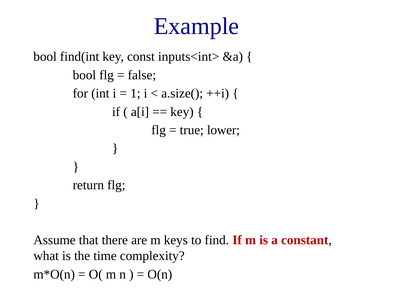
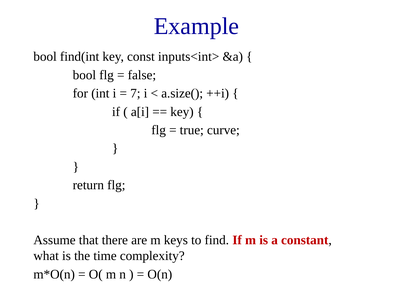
1: 1 -> 7 (135, 93)
lower: lower -> curve (223, 130)
